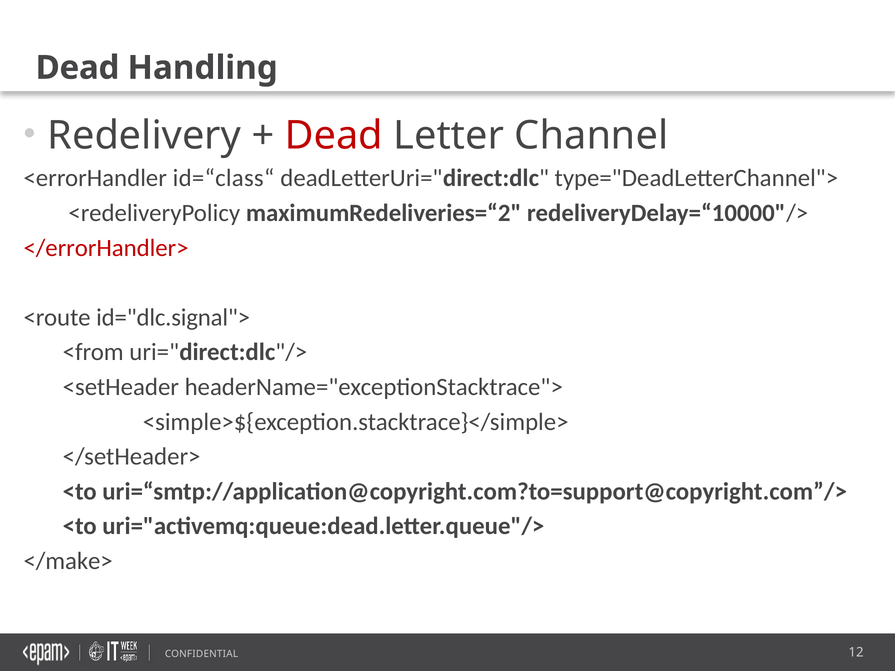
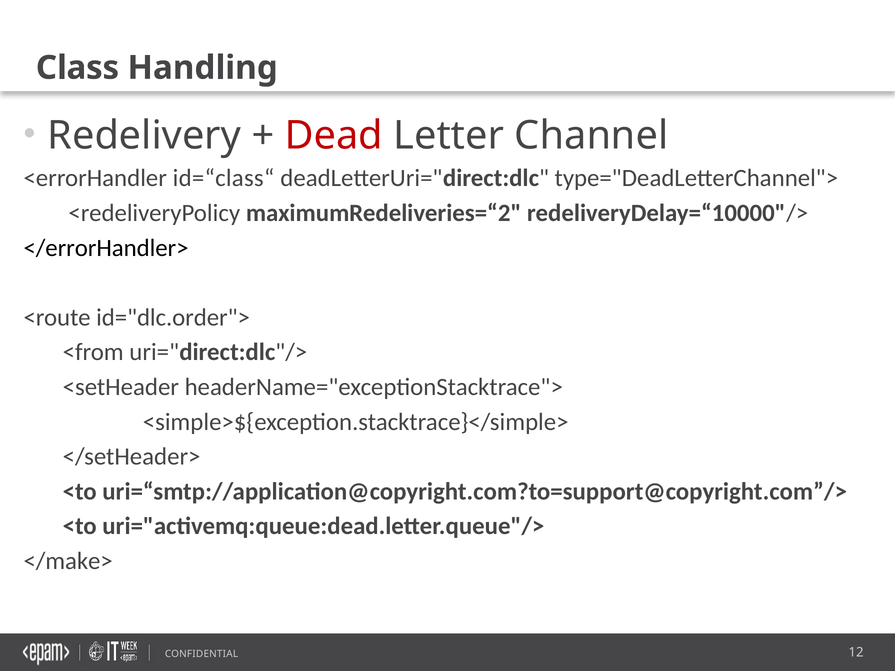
Dead: Dead -> Class (77, 68)
</errorHandler> colour: red -> black (106, 248)
id="dlc.signal">: id="dlc.signal"> -> id="dlc.order"> (173, 318)
